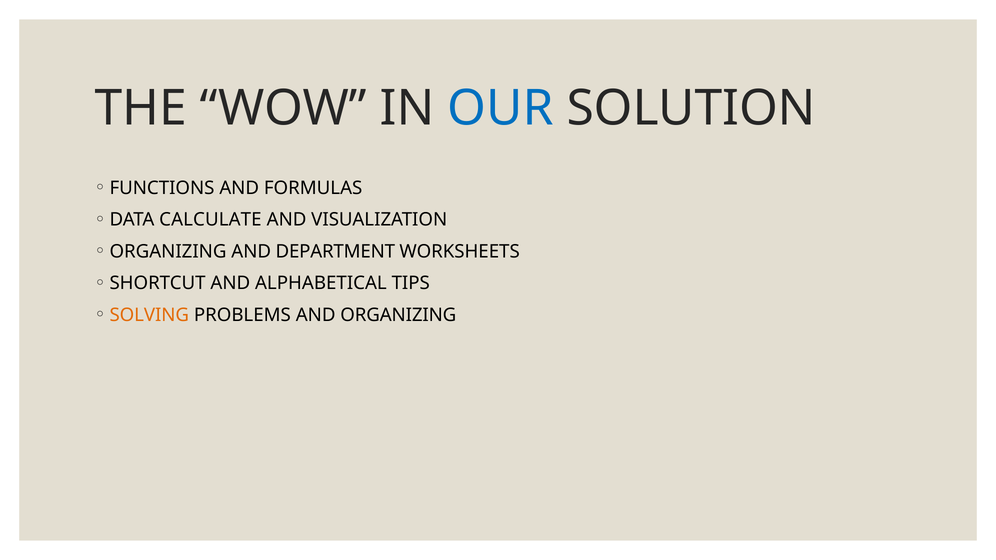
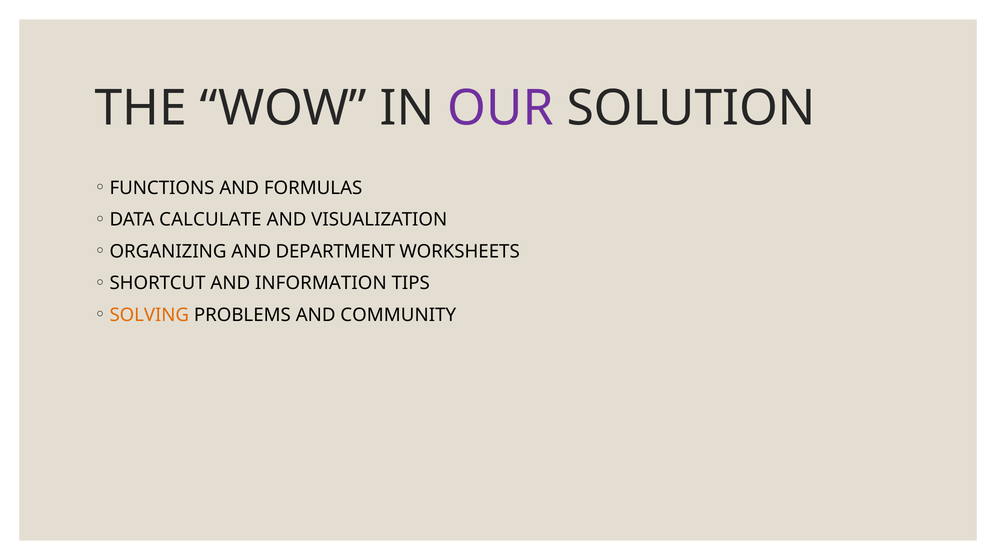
OUR colour: blue -> purple (500, 108)
ALPHABETICAL: ALPHABETICAL -> INFORMATION (321, 283)
AND ORGANIZING: ORGANIZING -> COMMUNITY (398, 315)
